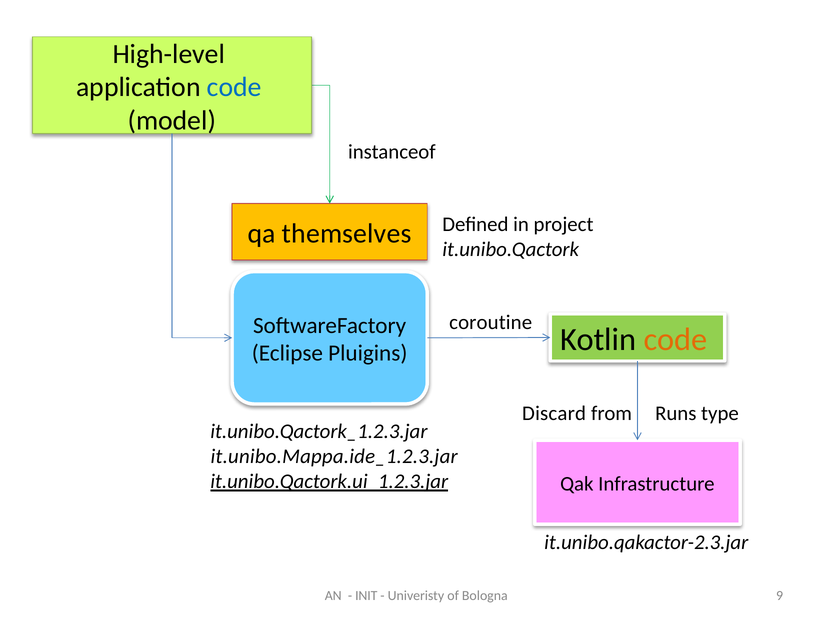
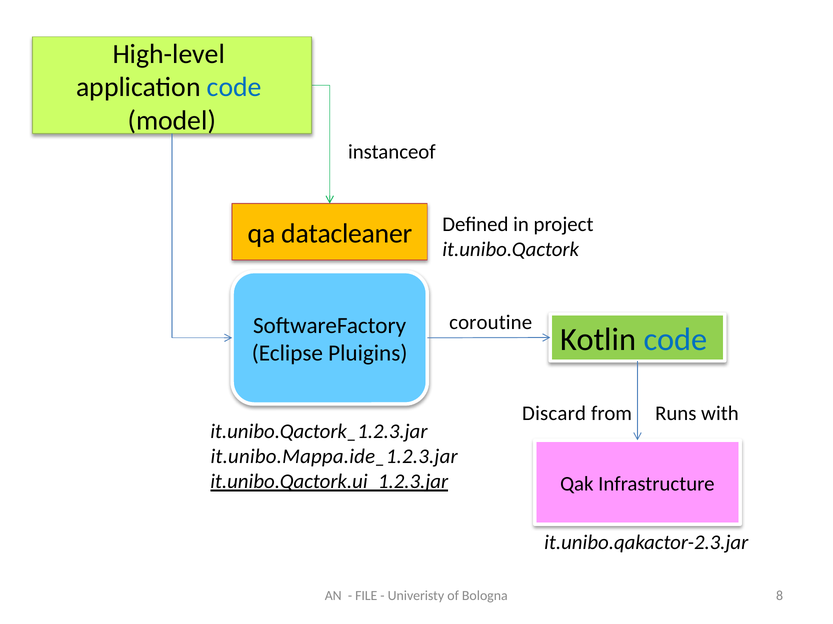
themselves: themselves -> datacleaner (347, 234)
code colour: orange -> blue (675, 340)
type: type -> with (720, 414)
INIT: INIT -> FILE (366, 596)
9: 9 -> 8 (780, 596)
